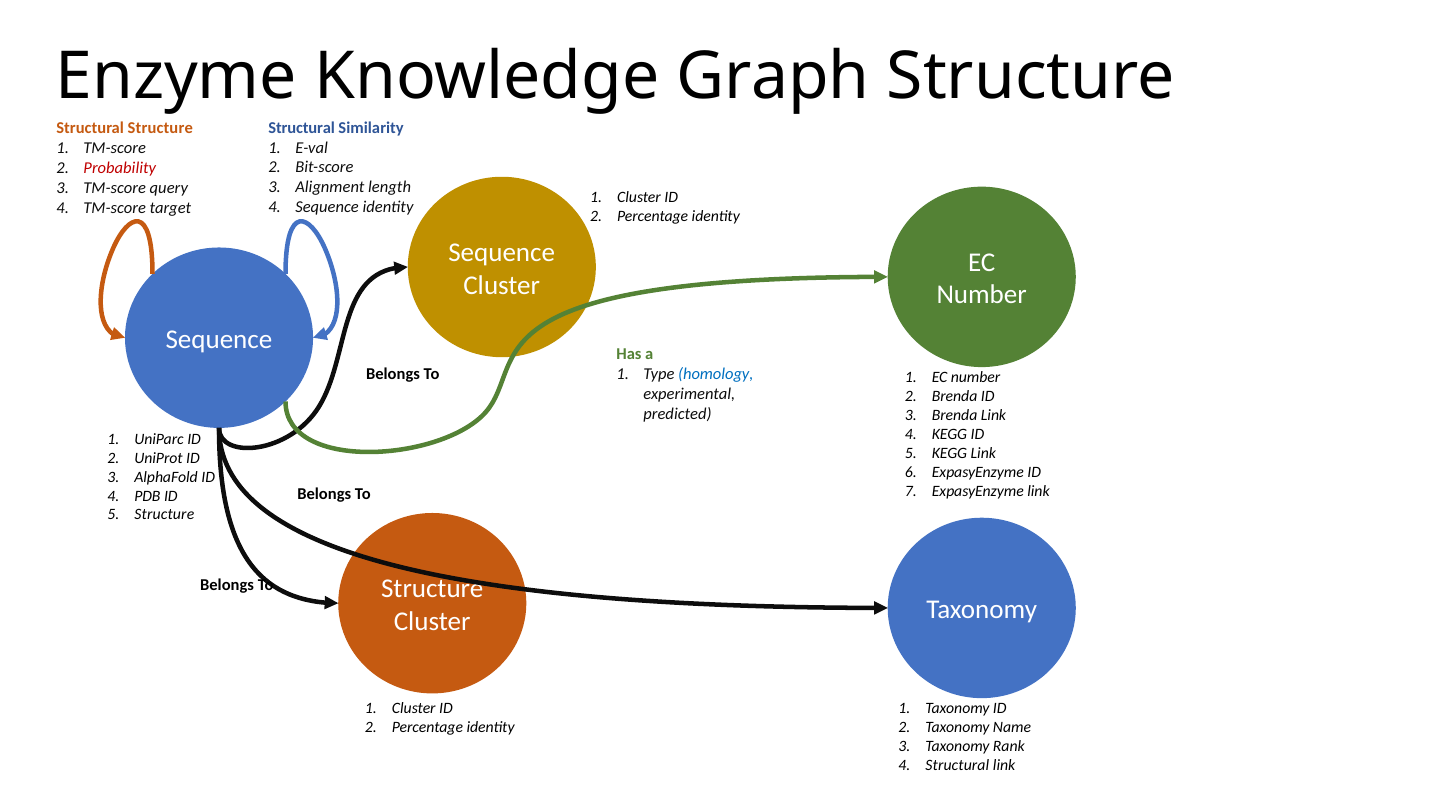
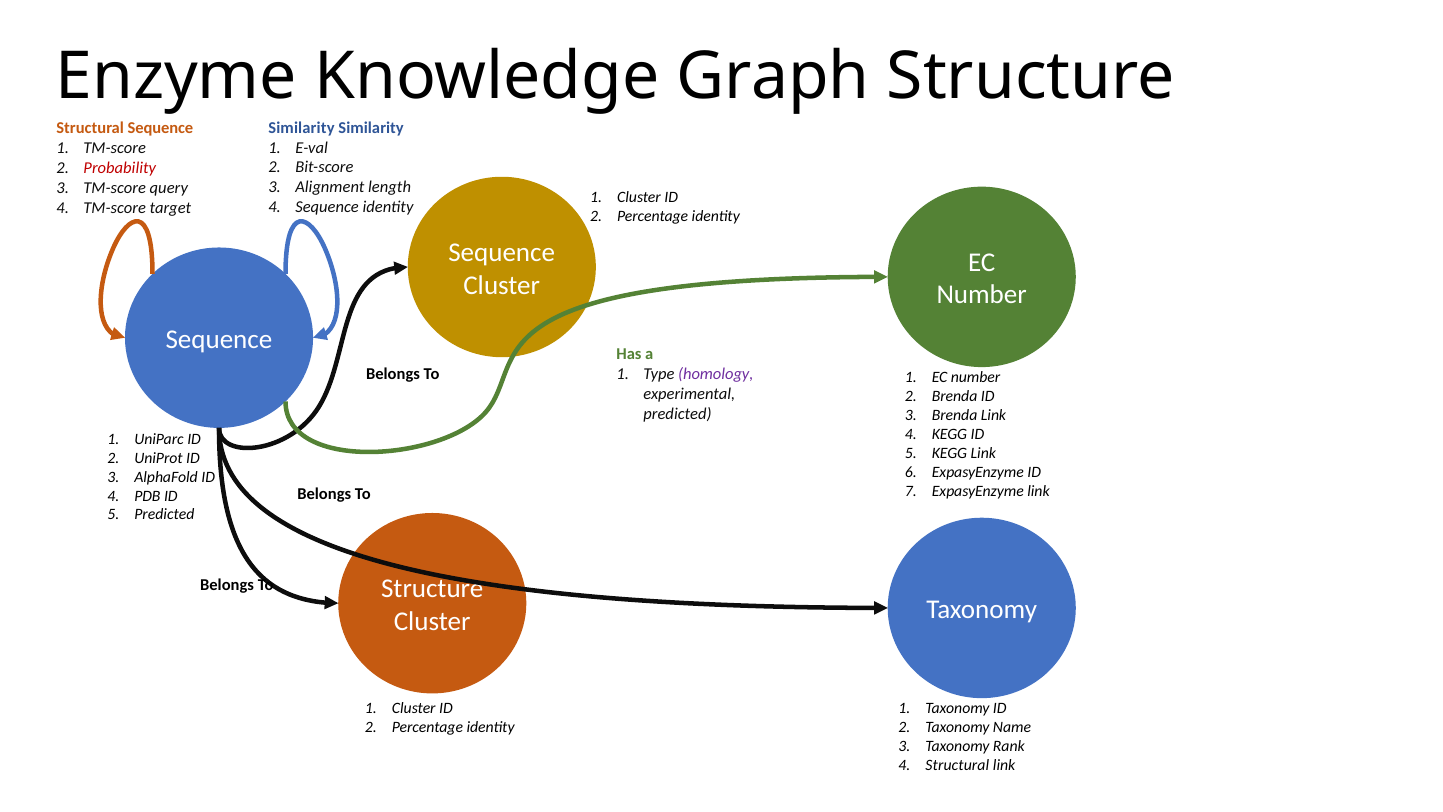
Structural: Structural -> Similarity (301, 128)
Structural Structure: Structure -> Sequence (160, 128)
homology colour: blue -> purple (716, 374)
Structure: Structure -> Predicted (164, 515)
